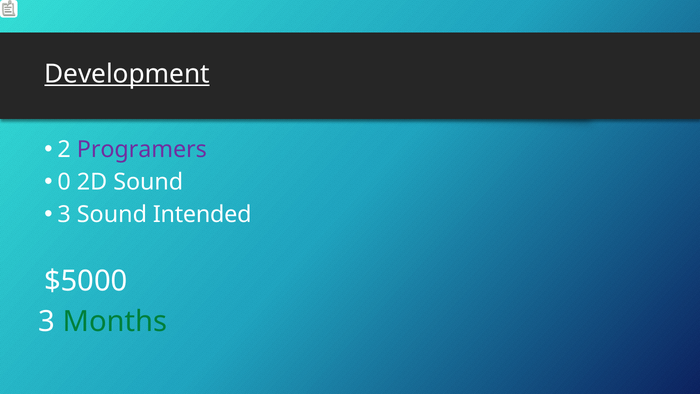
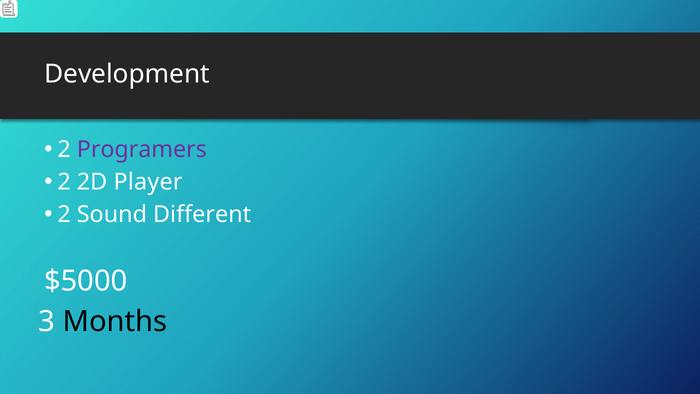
Development underline: present -> none (127, 74)
0: 0 -> 2 (64, 182)
2D Sound: Sound -> Player (148, 182)
3: 3 -> 2 (64, 214)
Intended: Intended -> Different (202, 214)
Months colour: green -> black (115, 321)
